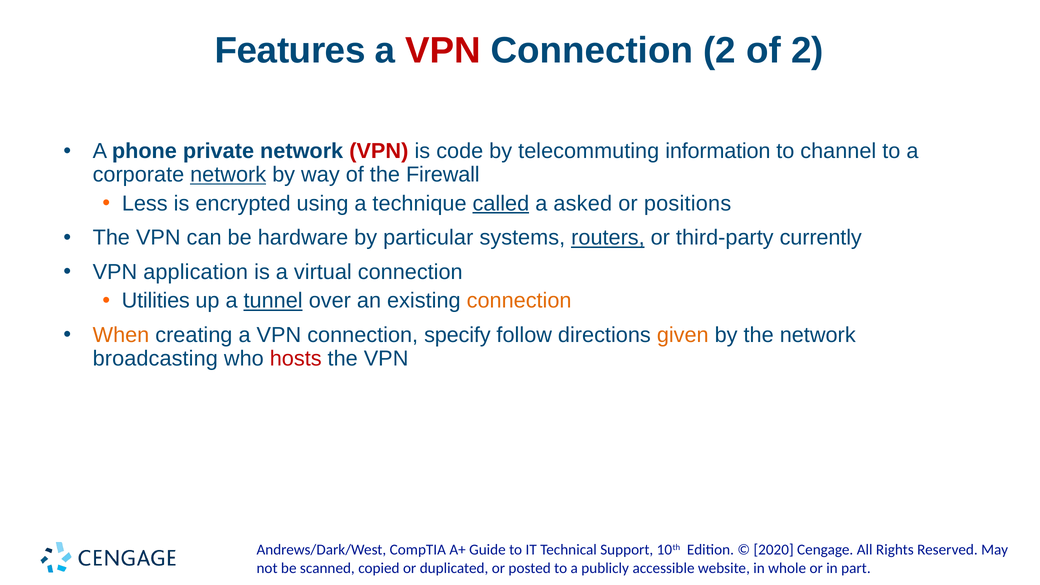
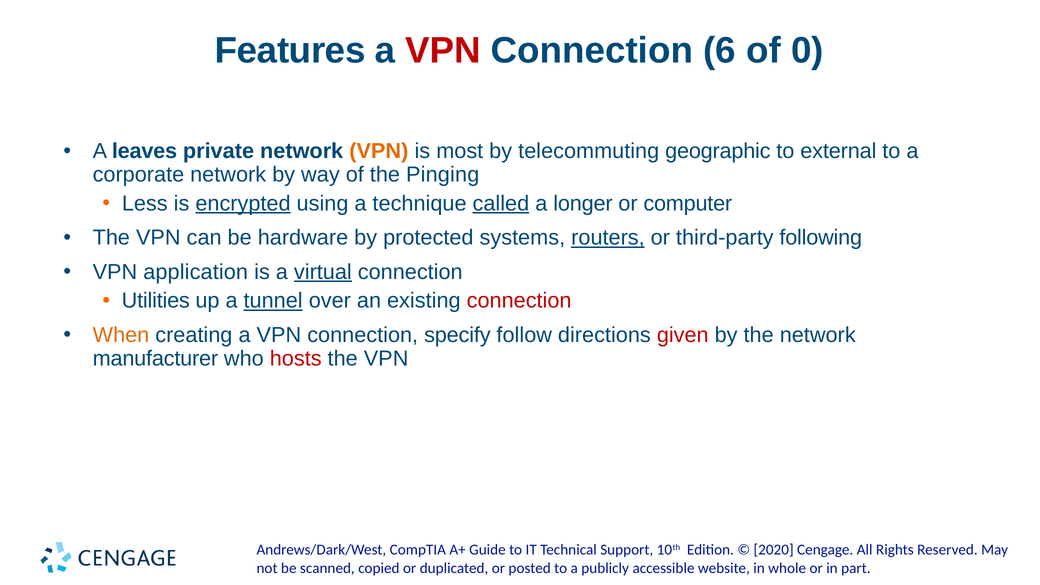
Connection 2: 2 -> 6 (720, 51)
of 2: 2 -> 0 (807, 51)
phone: phone -> leaves (145, 151)
VPN colour: red -> orange (379, 151)
code: code -> most (460, 151)
information: information -> geographic (718, 151)
channel: channel -> external (838, 151)
network underline: present -> none (228, 175)
Firewall: Firewall -> Pinging (443, 175)
encrypted underline: none -> present (243, 204)
asked: asked -> longer (583, 204)
positions: positions -> computer (688, 204)
particular: particular -> protected (428, 238)
currently: currently -> following (821, 238)
virtual underline: none -> present (323, 272)
connection colour: orange -> red (519, 301)
given colour: orange -> red (683, 335)
broadcasting: broadcasting -> manufacturer (155, 358)
